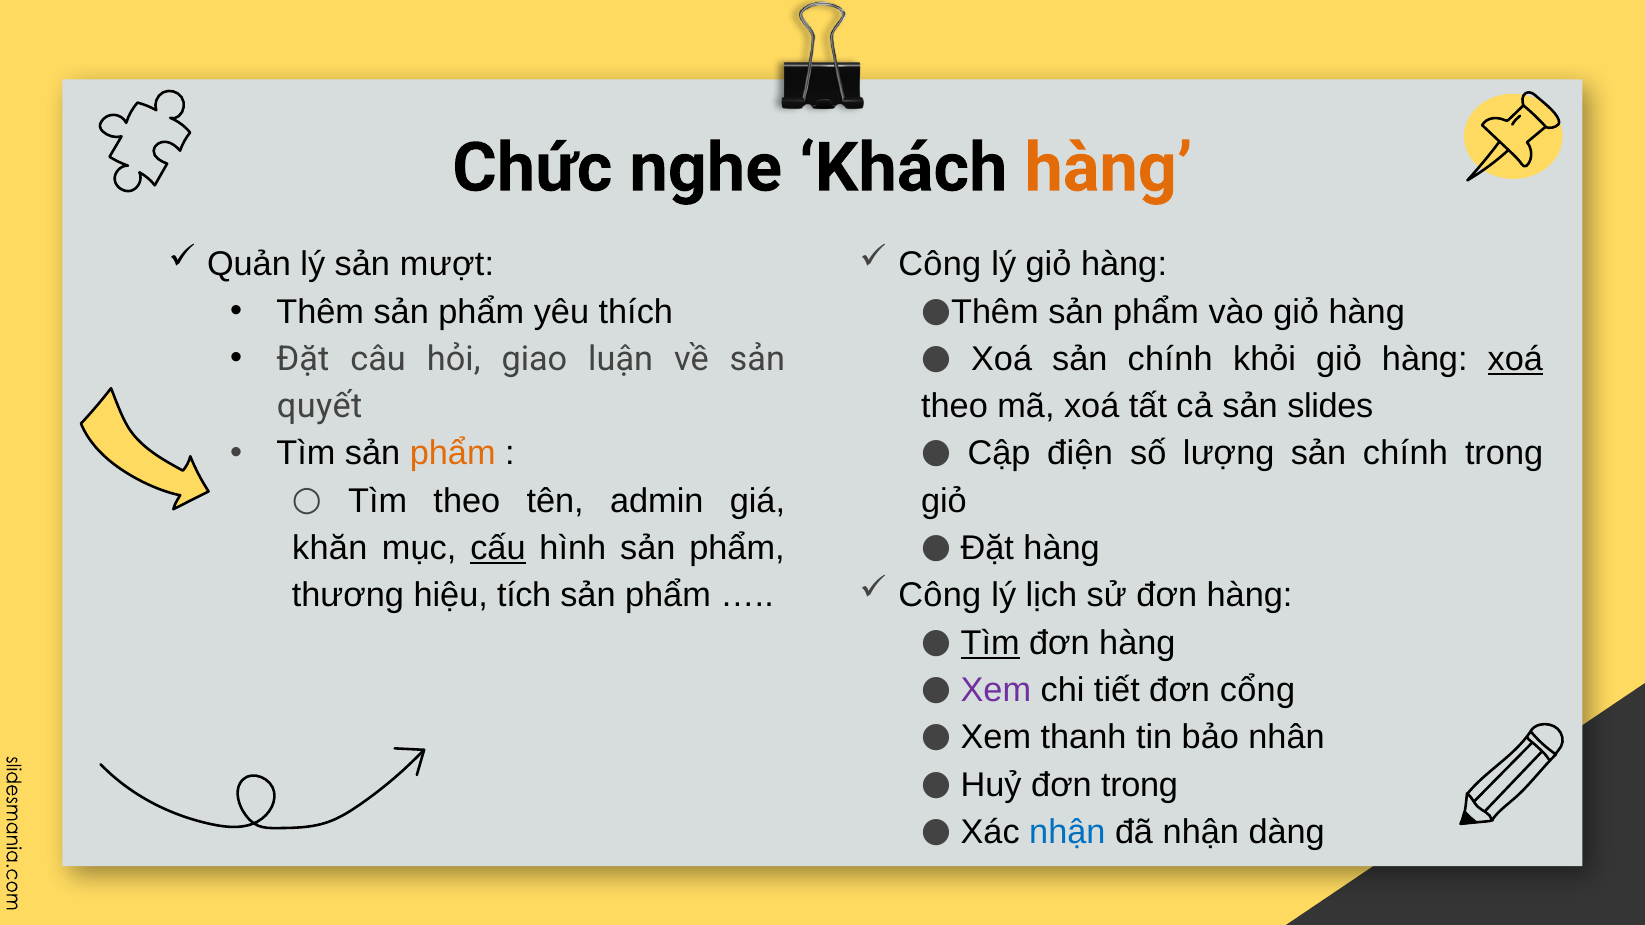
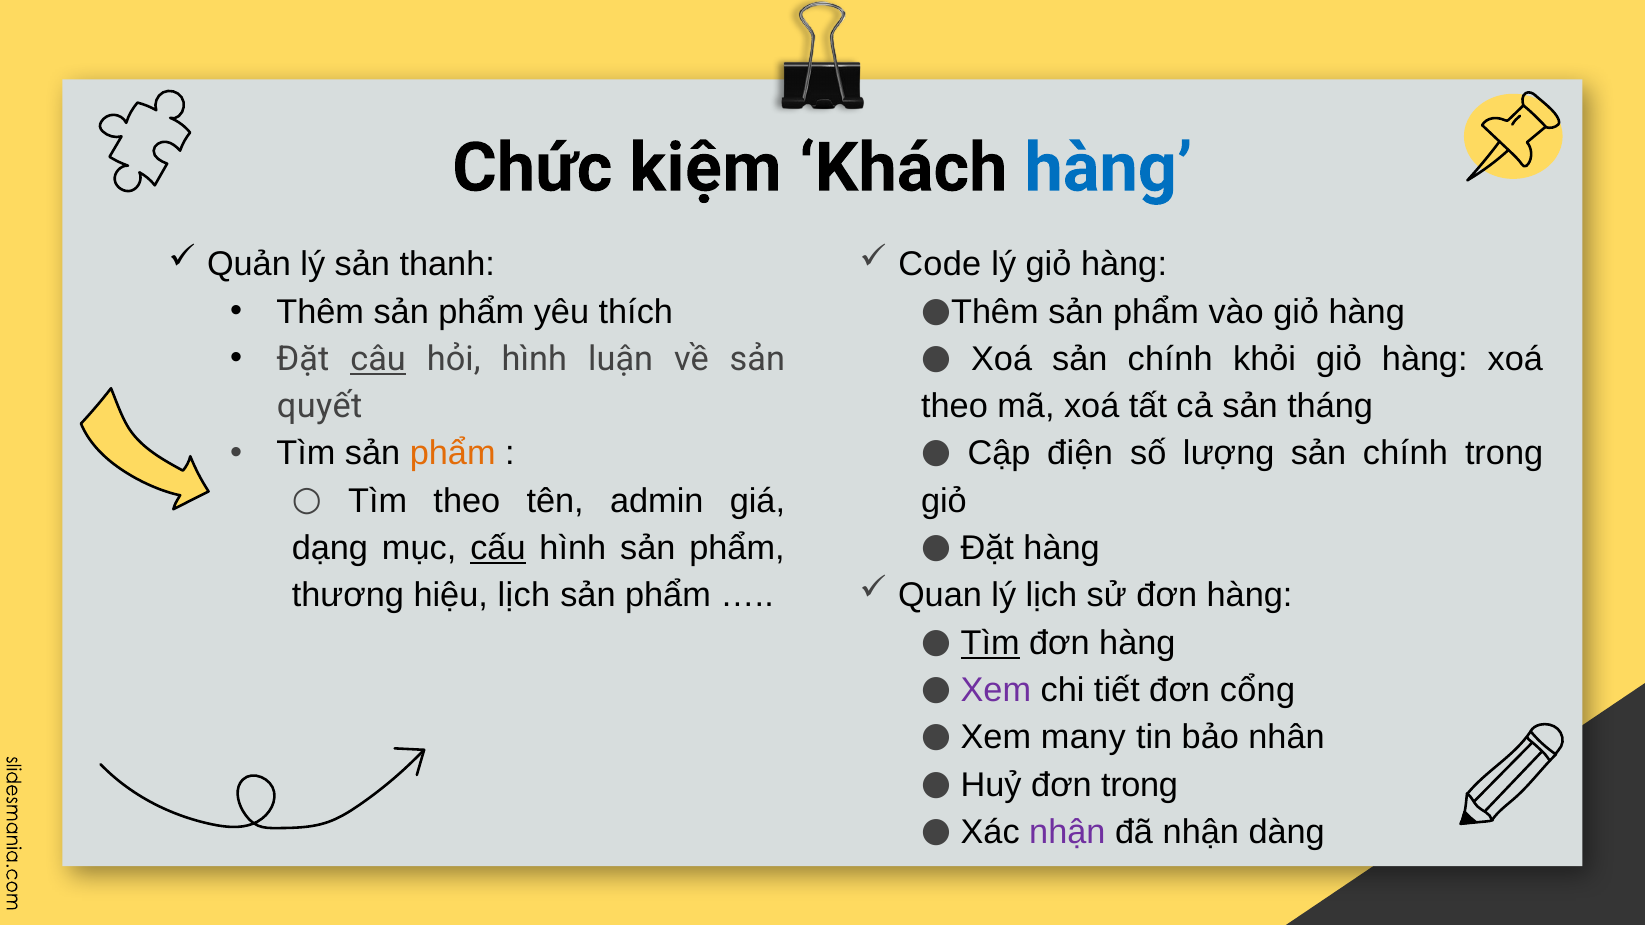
nghe: nghe -> kiệm (706, 168)
hàng colour: orange -> blue (1109, 168)
mượt: mượt -> thanh (447, 265)
Công: Công -> Code (940, 265)
câu underline: none -> present (378, 359)
hỏi giao: giao -> hình (534, 359)
xoá underline: present -> none (1515, 359)
slides: slides -> tháng (1330, 407)
khăn: khăn -> dạng (330, 548)
Công: Công -> Quan (940, 596)
hiệu tích: tích -> lịch (524, 596)
thanh: thanh -> many (1083, 738)
nhận colour: blue -> purple (1067, 832)
